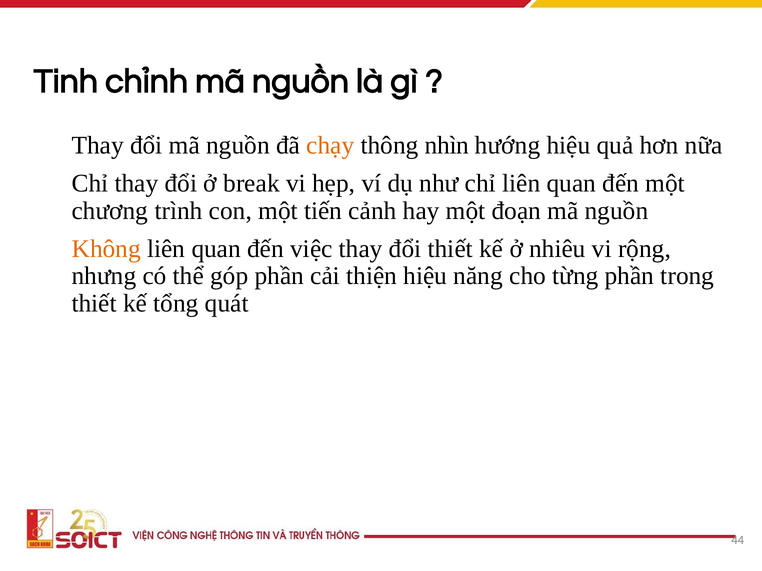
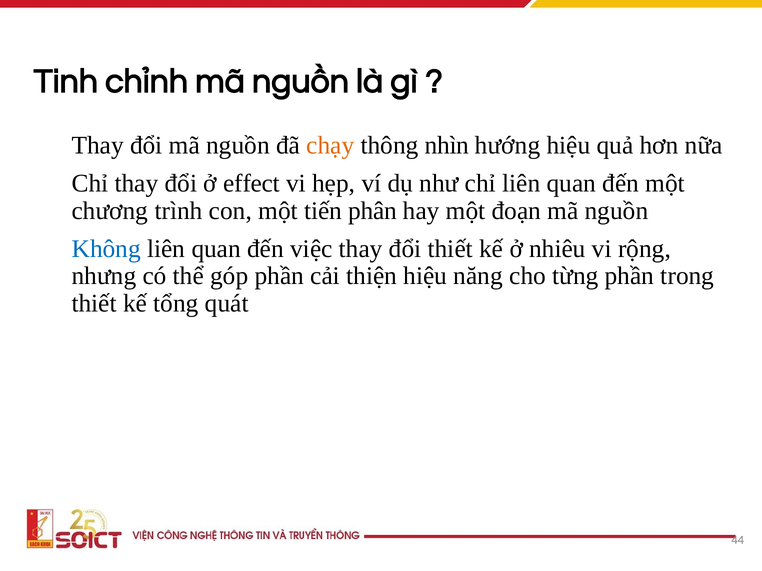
break: break -> effect (252, 183)
cảnh: cảnh -> phân (373, 211)
Không colour: orange -> blue (106, 249)
